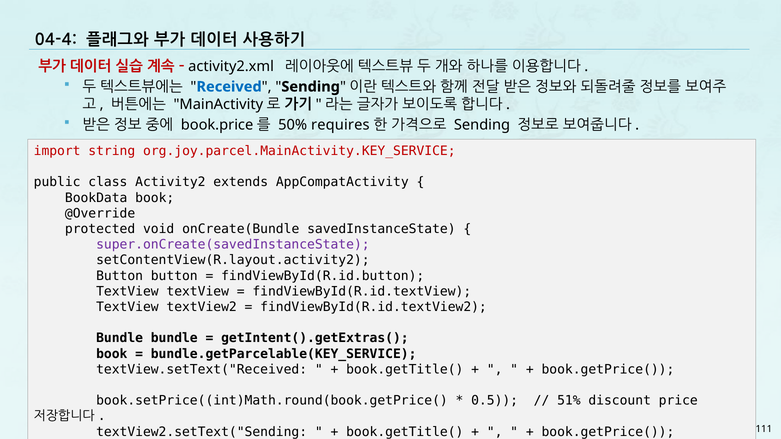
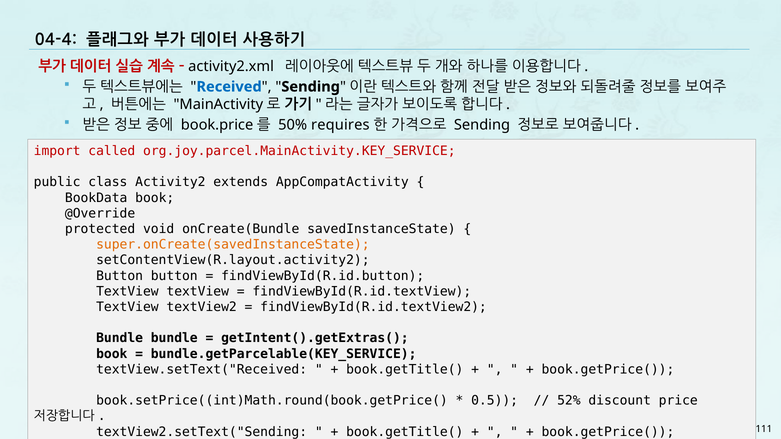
string: string -> called (112, 151)
super.onCreate(savedInstanceState colour: purple -> orange (233, 245)
51%: 51% -> 52% (569, 401)
